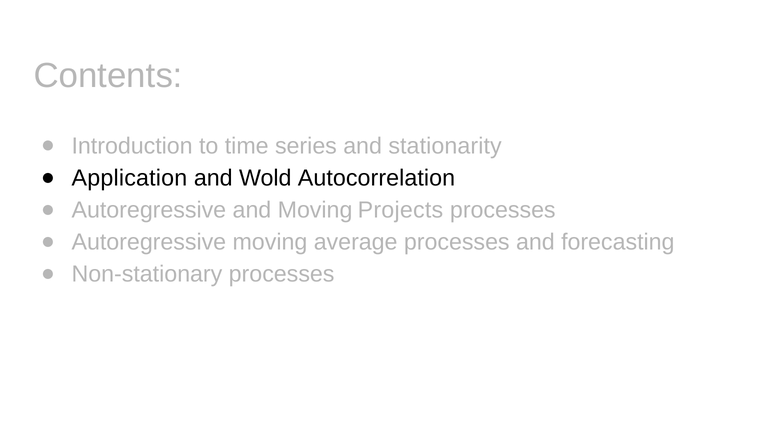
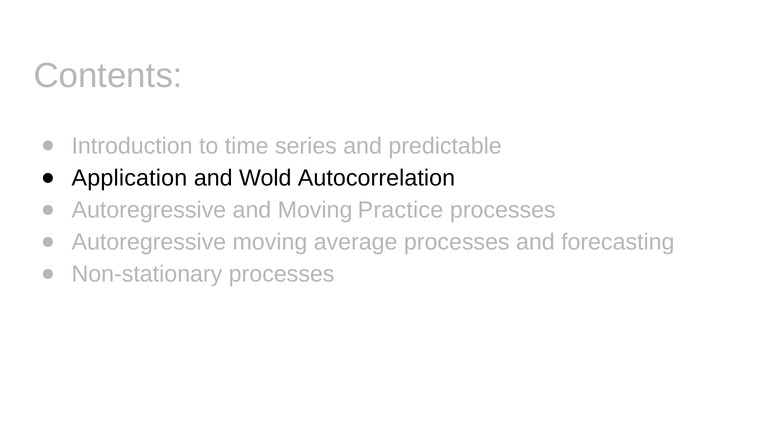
stationarity: stationarity -> predictable (445, 146)
Projects: Projects -> Practice (400, 210)
